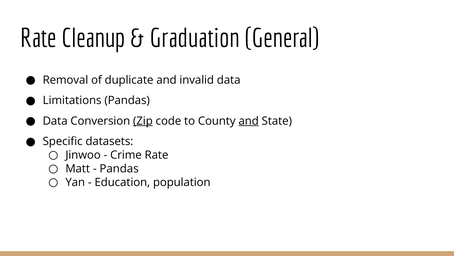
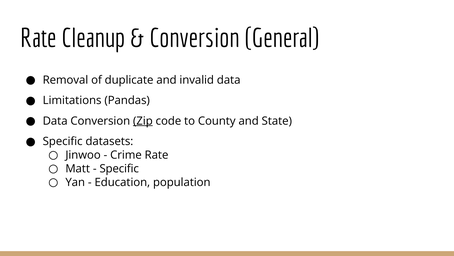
Graduation: Graduation -> Conversion (195, 38)
and underline: present -> none (249, 121)
Pandas: Pandas -> Specific (119, 168)
